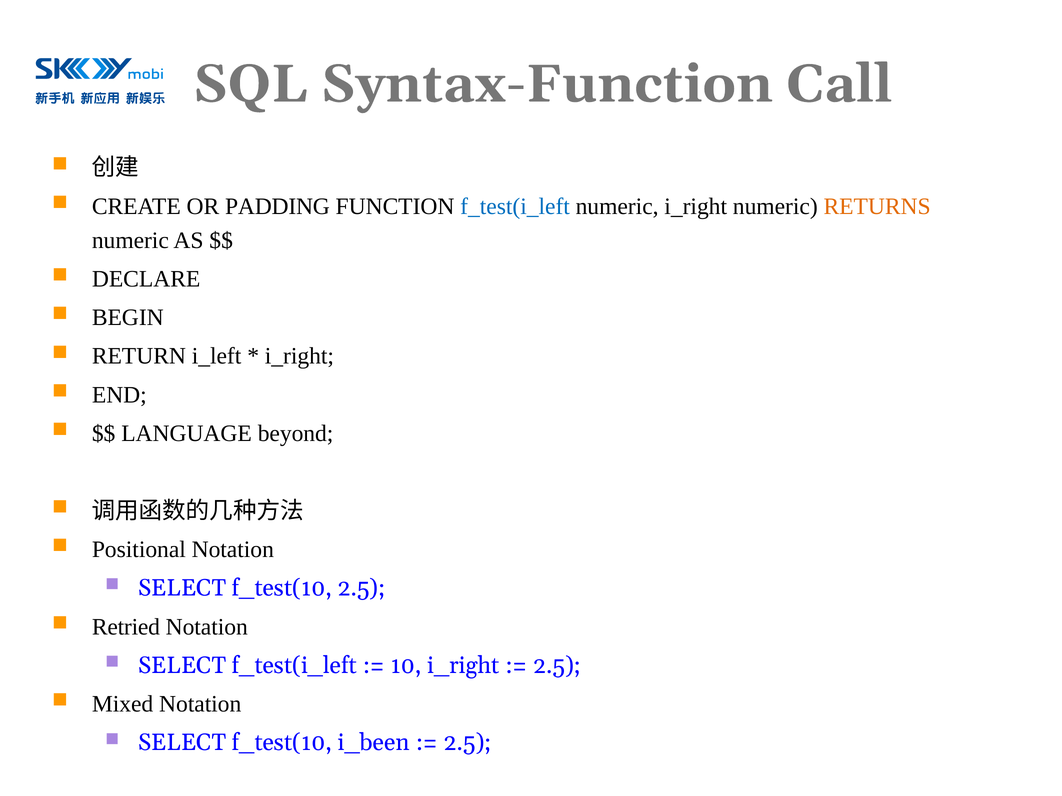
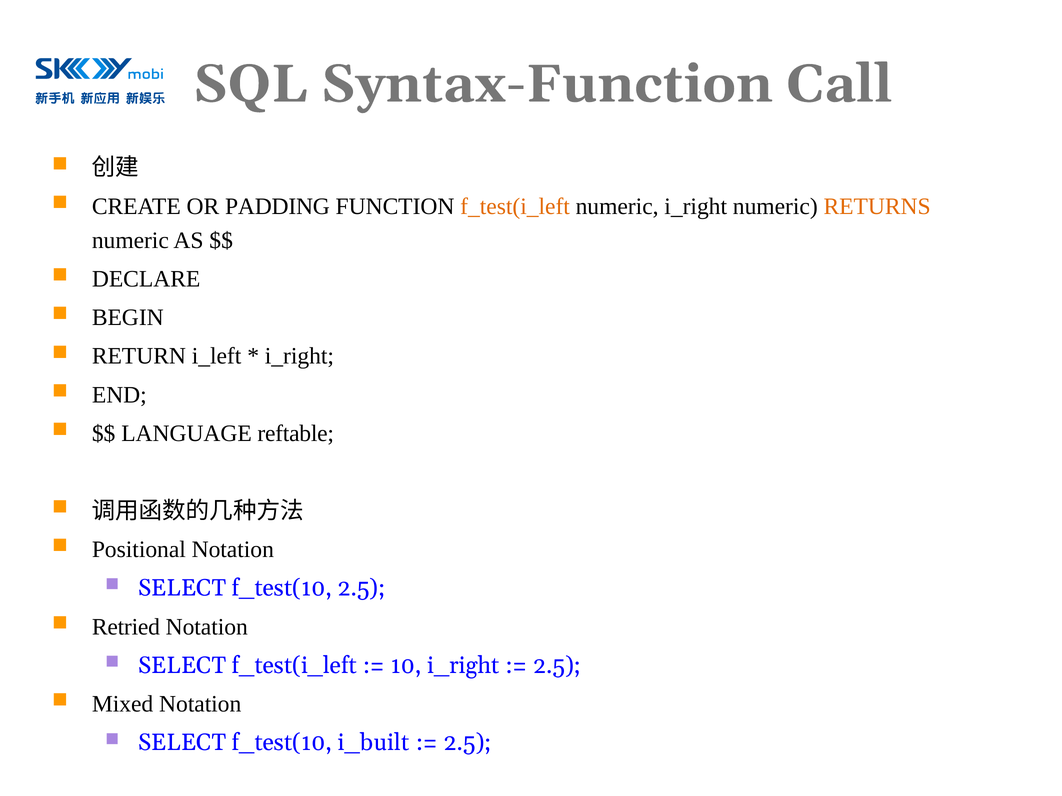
f_test(i_left colour: blue -> orange (515, 206)
beyond: beyond -> reftable (296, 434)
i_been: i_been -> i_built (374, 743)
